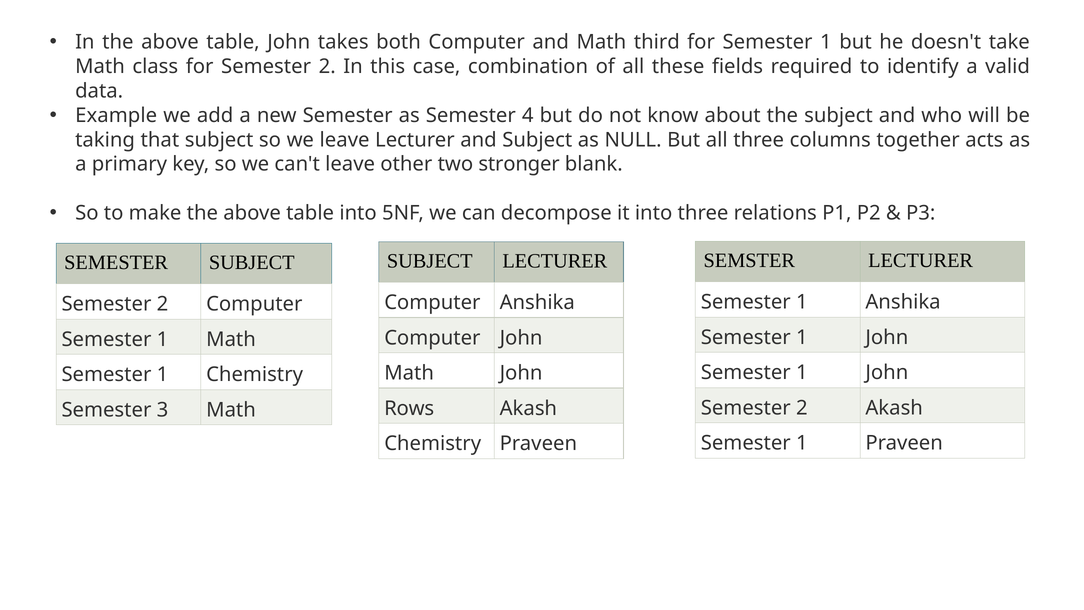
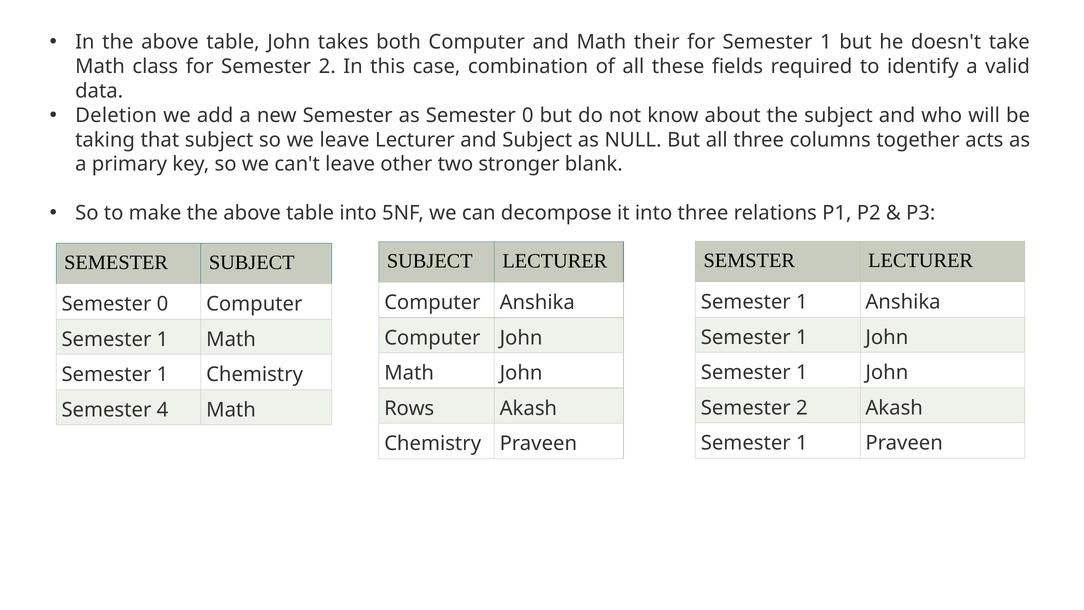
third: third -> their (657, 42)
Example: Example -> Deletion (116, 115)
as Semester 4: 4 -> 0 (528, 115)
2: 2 -> 0 (162, 304)
3: 3 -> 4 (162, 410)
